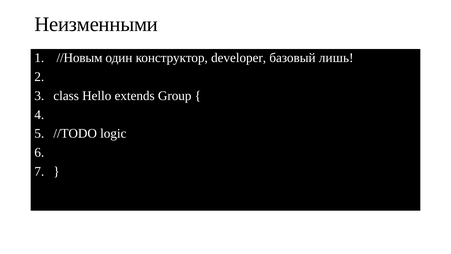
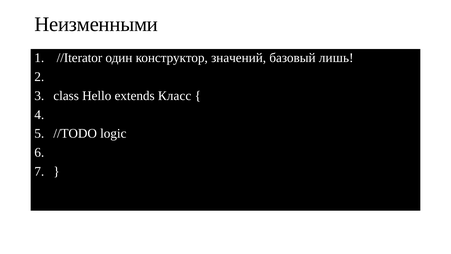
//Новым: //Новым -> //Iterator (79, 58)
developer: developer -> значений (239, 58)
Group: Group -> Класс (175, 96)
